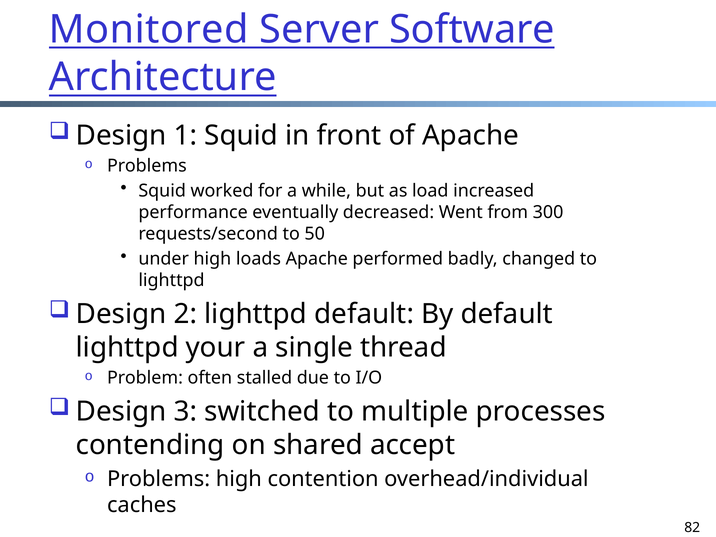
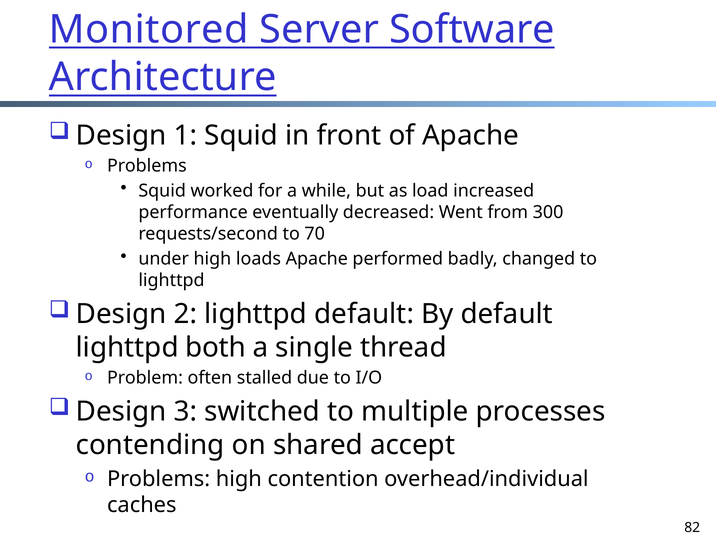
50: 50 -> 70 (315, 234)
your: your -> both (216, 348)
